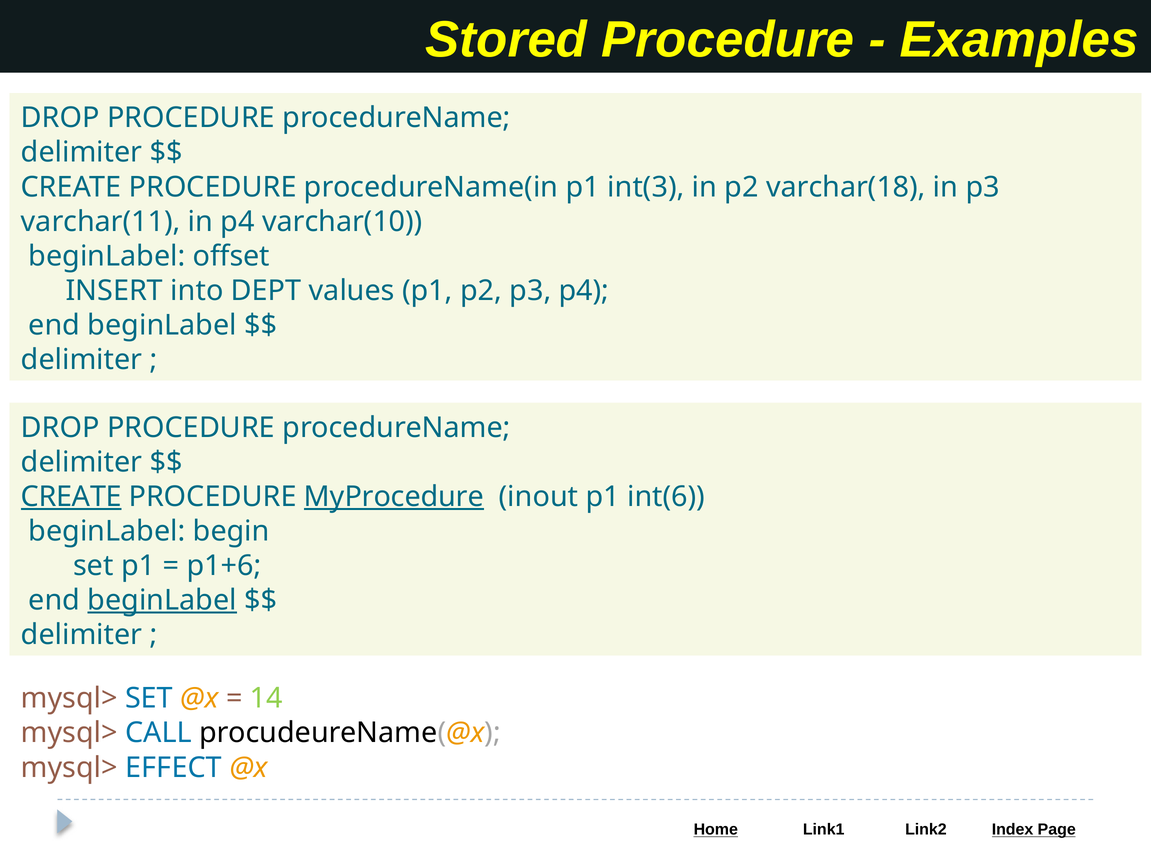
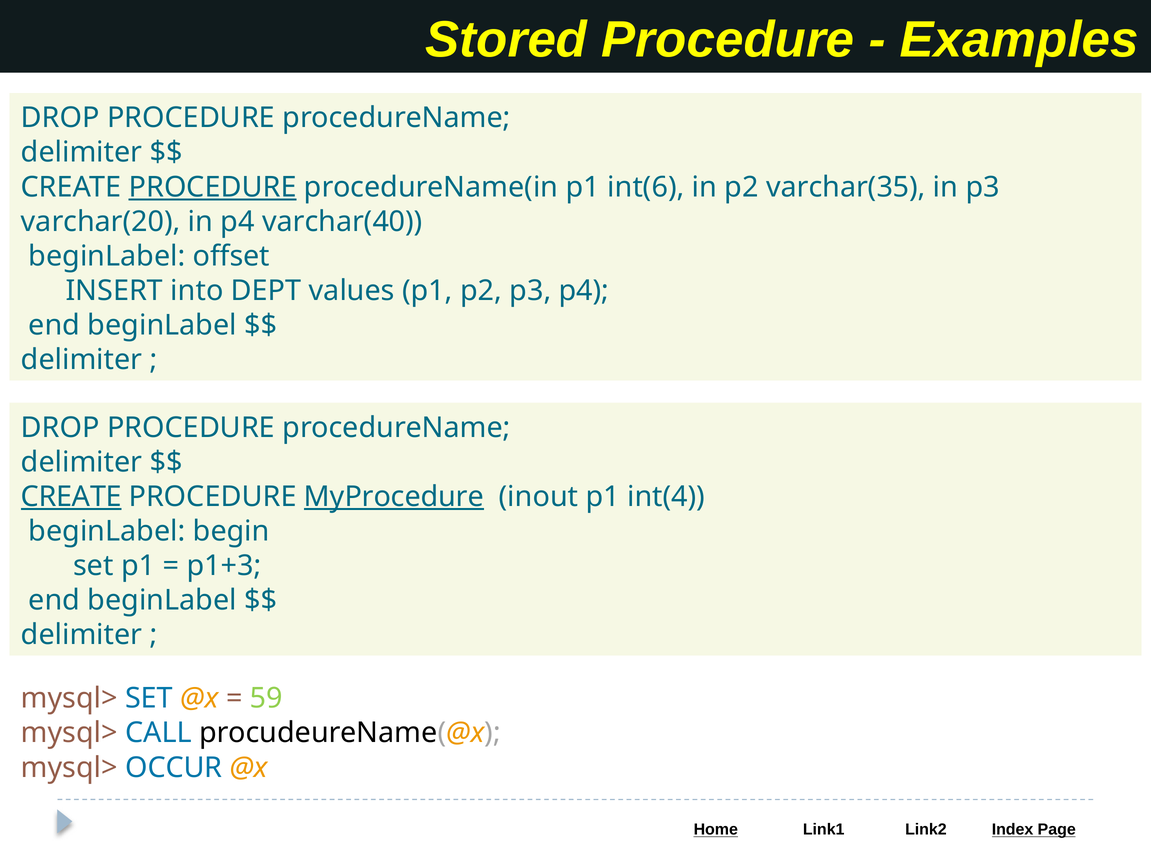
PROCEDURE underline: none -> present (213, 187)
int(3: int(3 -> int(6 (646, 187)
varchar(18: varchar(18 -> varchar(35 (846, 187)
varchar(11: varchar(11 -> varchar(20 (101, 222)
varchar(10: varchar(10 -> varchar(40 (342, 222)
int(6: int(6 -> int(4 (666, 497)
p1+6: p1+6 -> p1+3 (224, 566)
beginLabel underline: present -> none (162, 600)
14: 14 -> 59 (266, 699)
EFFECT: EFFECT -> OCCUR (174, 768)
